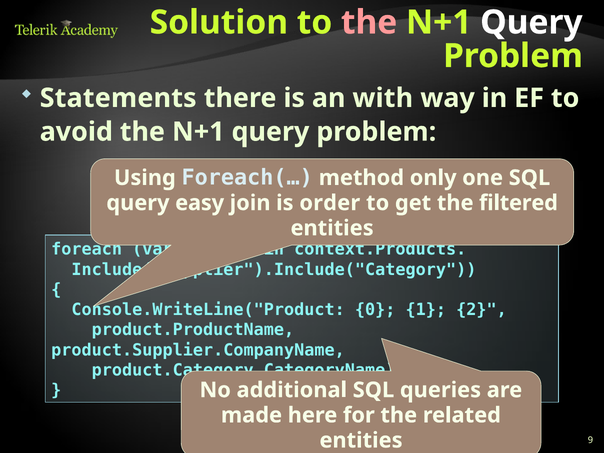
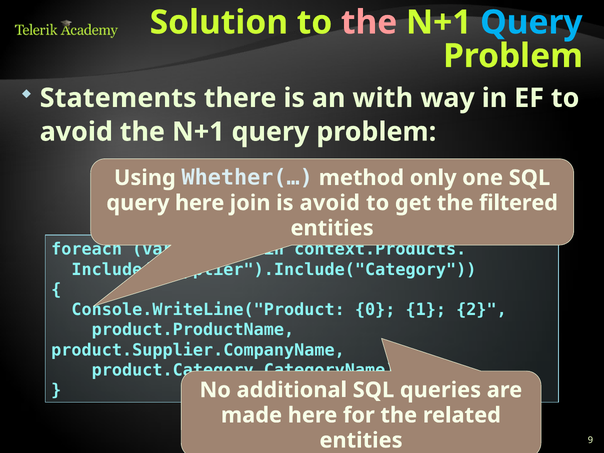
Query colour: white -> light blue (531, 22)
Foreach(…: Foreach(… -> Whether(… (247, 178)
query easy: easy -> here (200, 203)
is order: order -> avoid (330, 203)
